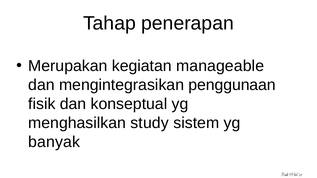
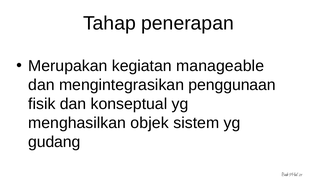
study: study -> objek (150, 123)
banyak: banyak -> gudang (54, 142)
